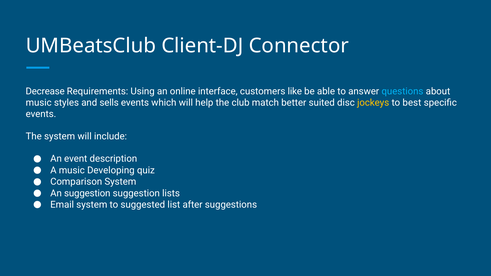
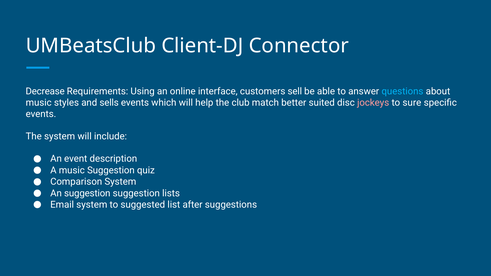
like: like -> sell (295, 91)
jockeys colour: yellow -> pink (373, 103)
best: best -> sure (412, 103)
music Developing: Developing -> Suggestion (111, 170)
